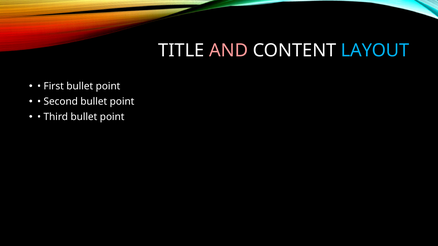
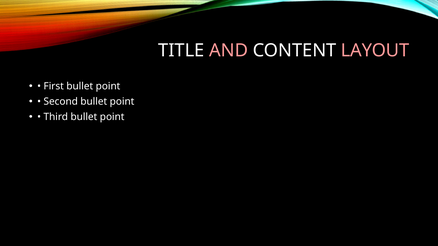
LAYOUT colour: light blue -> pink (375, 51)
